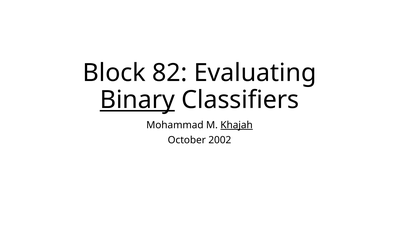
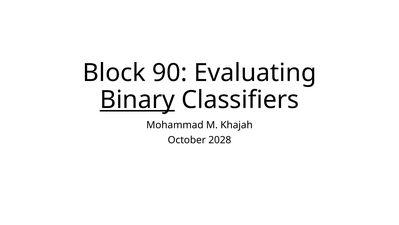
82: 82 -> 90 (170, 73)
Khajah underline: present -> none (237, 125)
2002: 2002 -> 2028 (220, 140)
